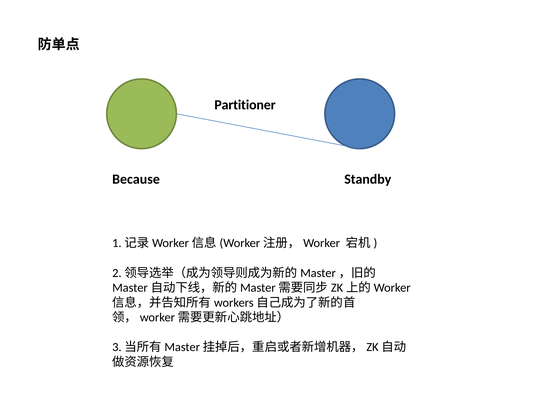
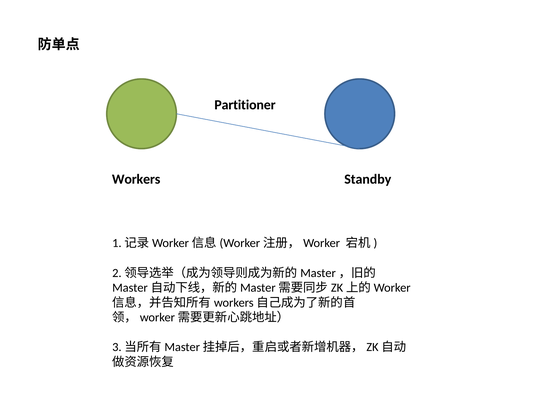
Because: Because -> Workers (136, 179)
